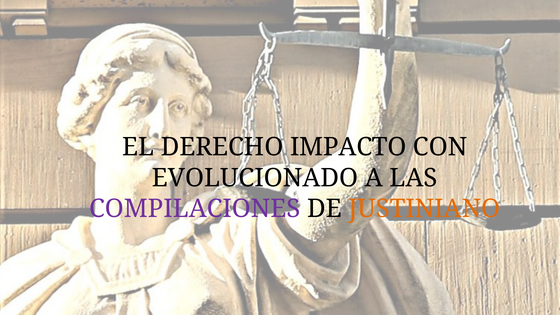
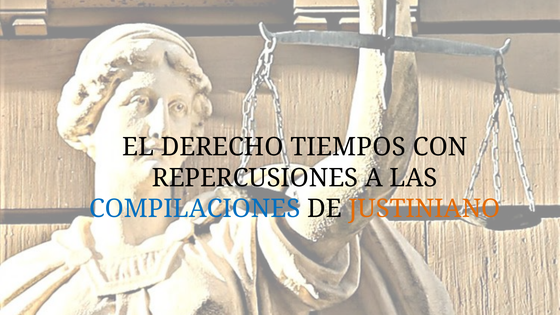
IMPACTO: IMPACTO -> TIEMPOS (348, 147)
EVOLUCIONADO: EVOLUCIONADO -> REPERCUSIONES (255, 178)
COMPILACIONES colour: purple -> blue (195, 209)
